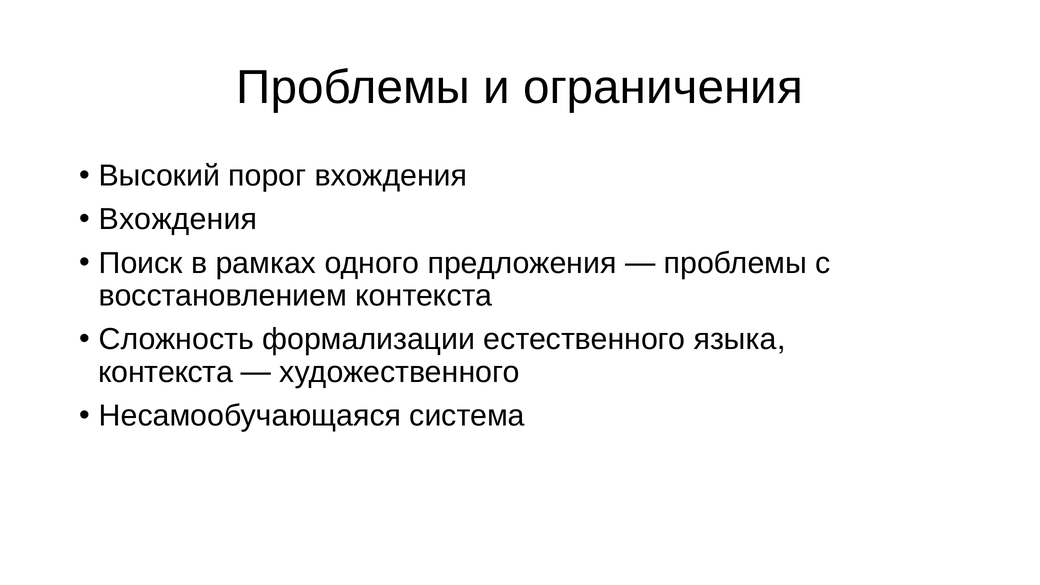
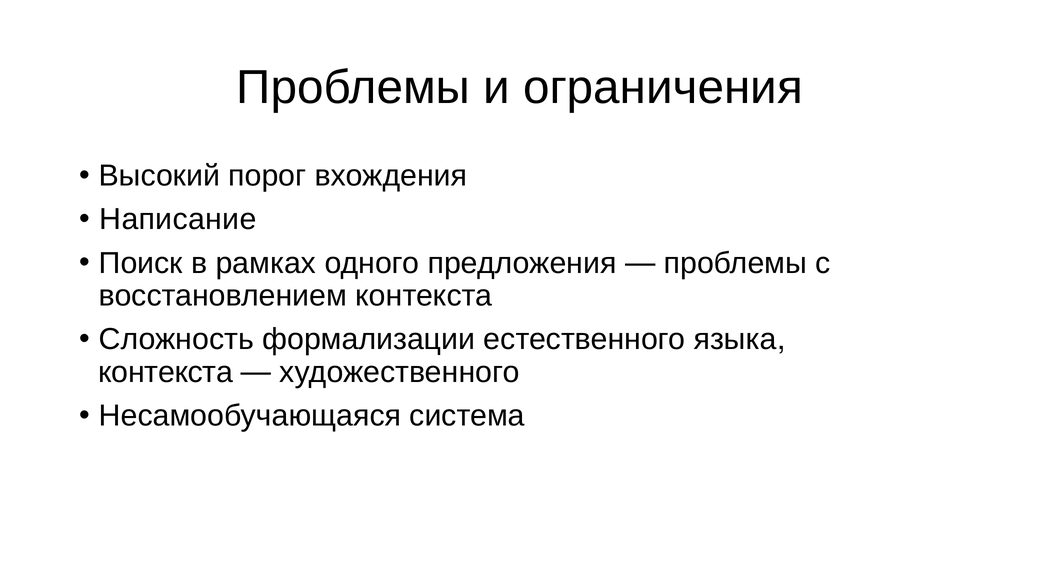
Вхождения: Вхождения -> Написание (178, 219)
